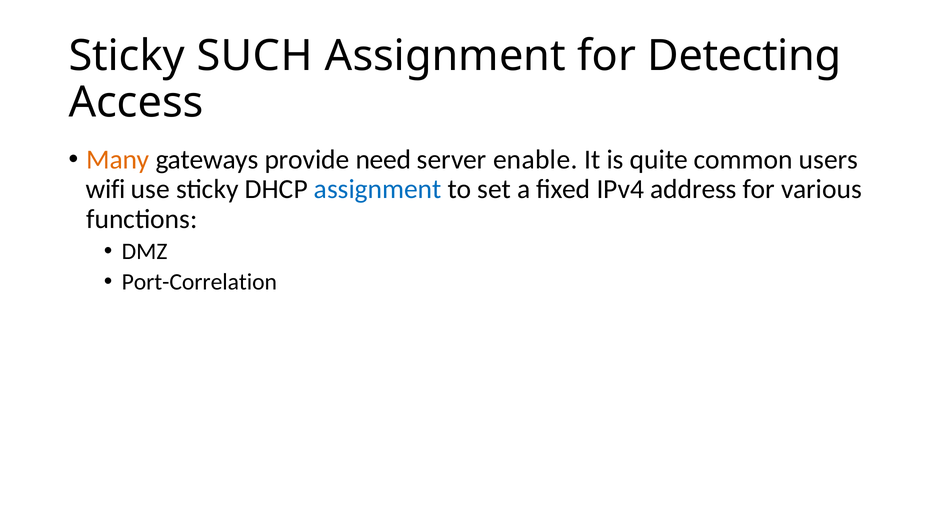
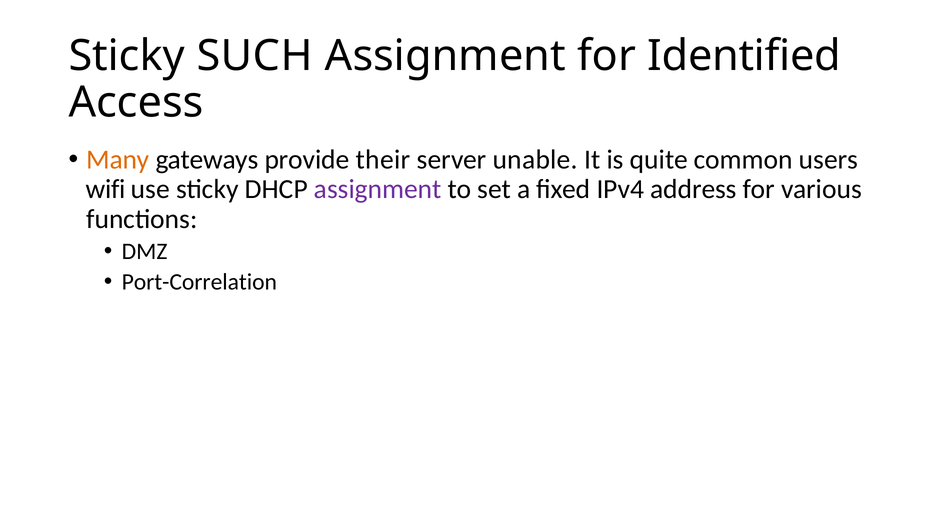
Detecting: Detecting -> Identified (744, 56)
need: need -> their (383, 160)
enable: enable -> unable (535, 160)
assignment colour: blue -> purple (378, 190)
